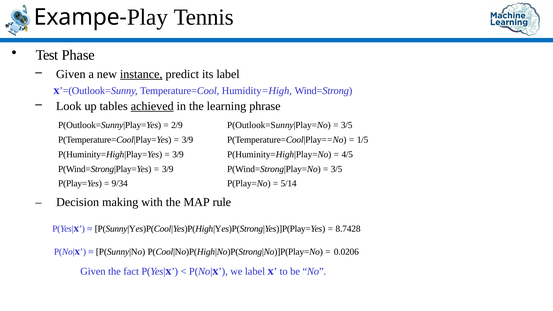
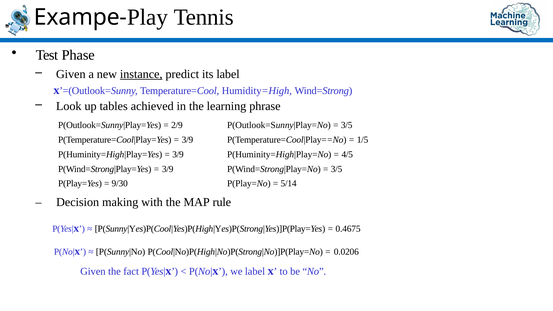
achieved underline: present -> none (152, 106)
9/34: 9/34 -> 9/30 (120, 184)
8.7428: 8.7428 -> 0.4675 (348, 229)
